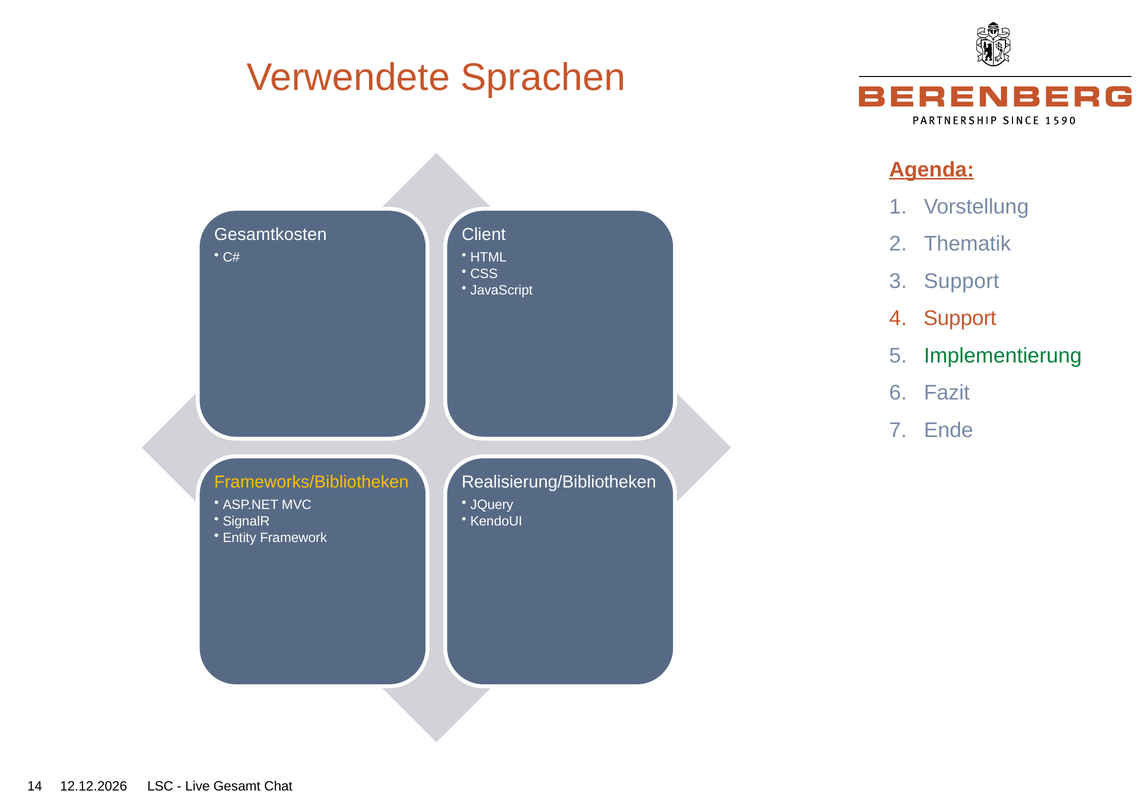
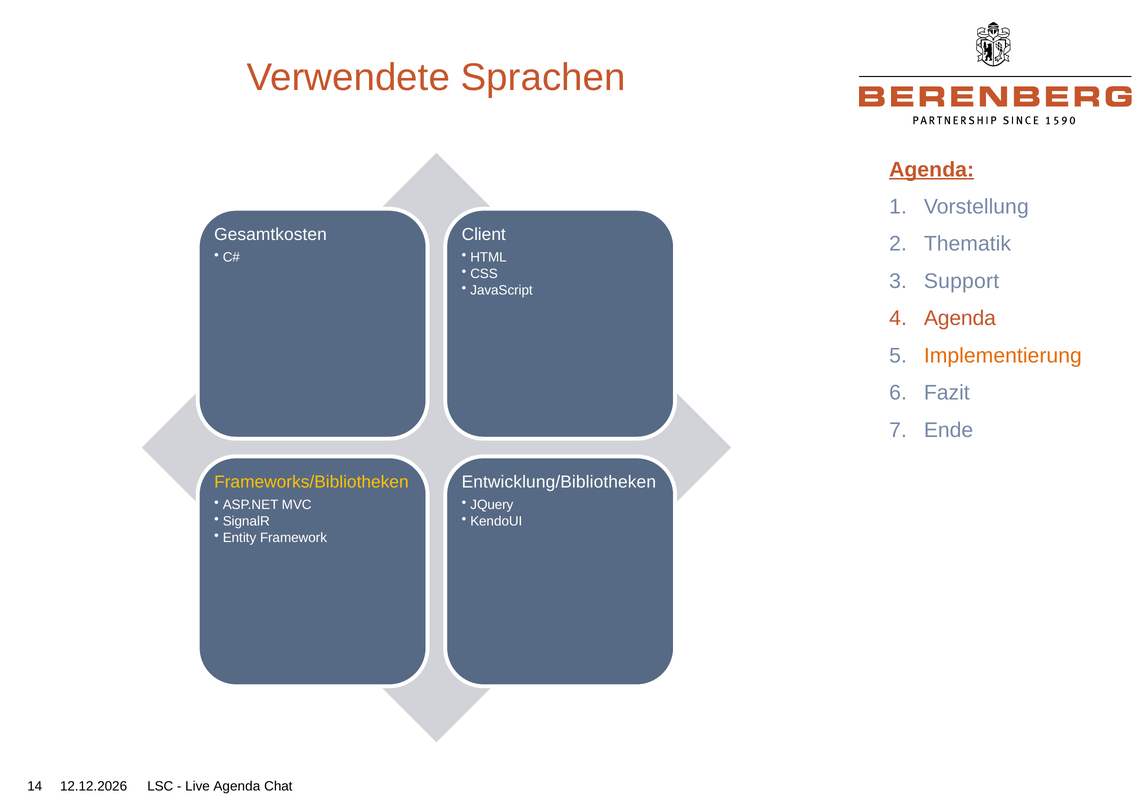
Support: Support -> Agenda (960, 318)
Implementierung colour: green -> orange (1003, 356)
Realisierung/Bibliotheken: Realisierung/Bibliotheken -> Entwicklung/Bibliotheken (559, 482)
Live Gesamt: Gesamt -> Agenda (237, 786)
